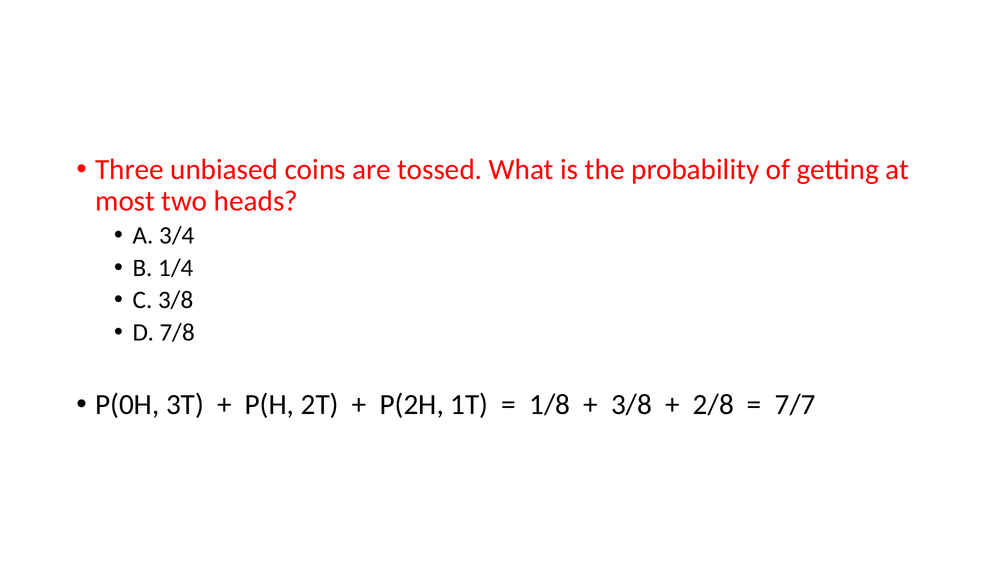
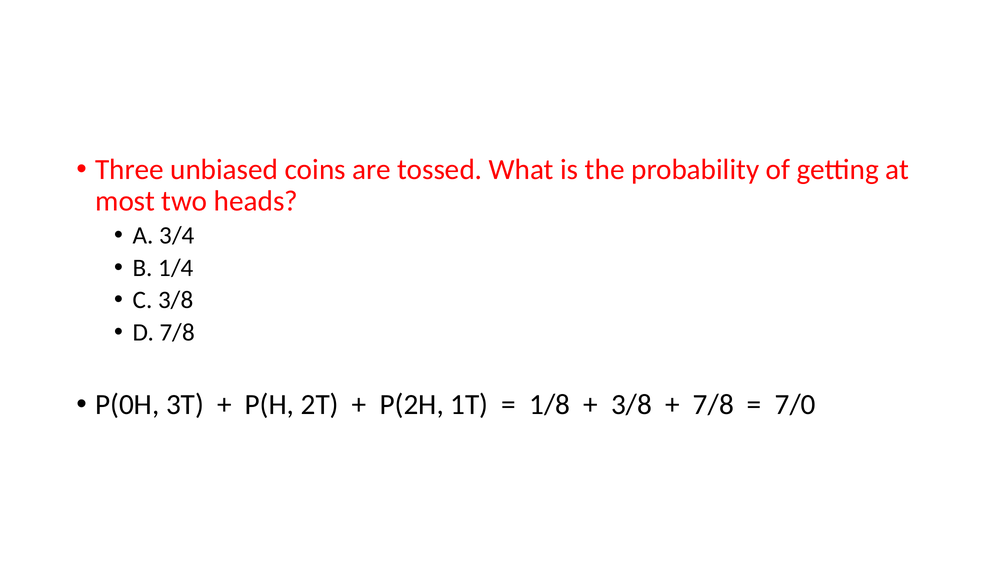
2/8: 2/8 -> 7/8 (713, 405)
7/7: 7/7 -> 7/0 (795, 405)
